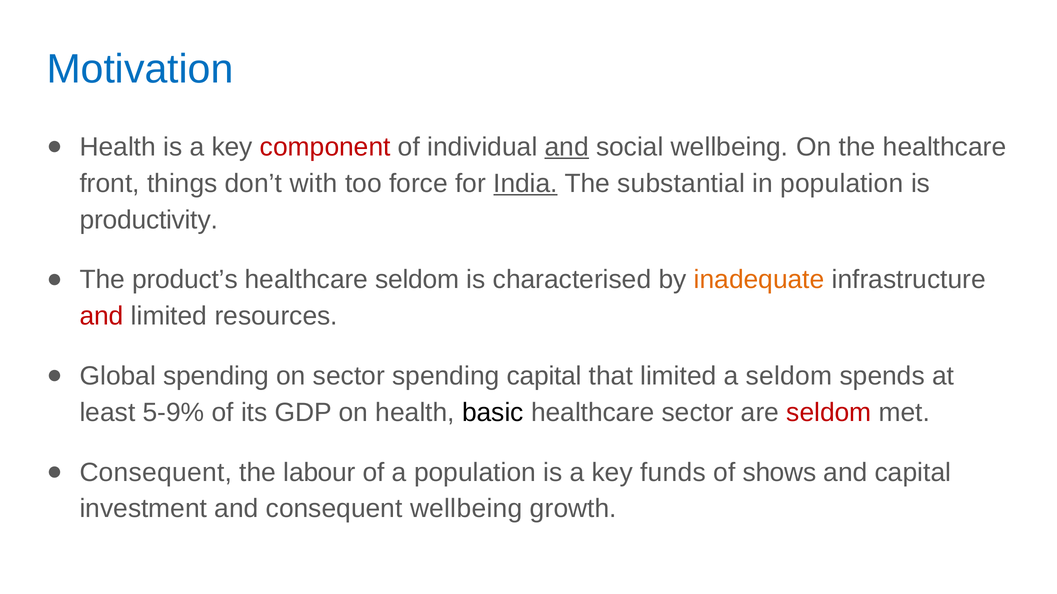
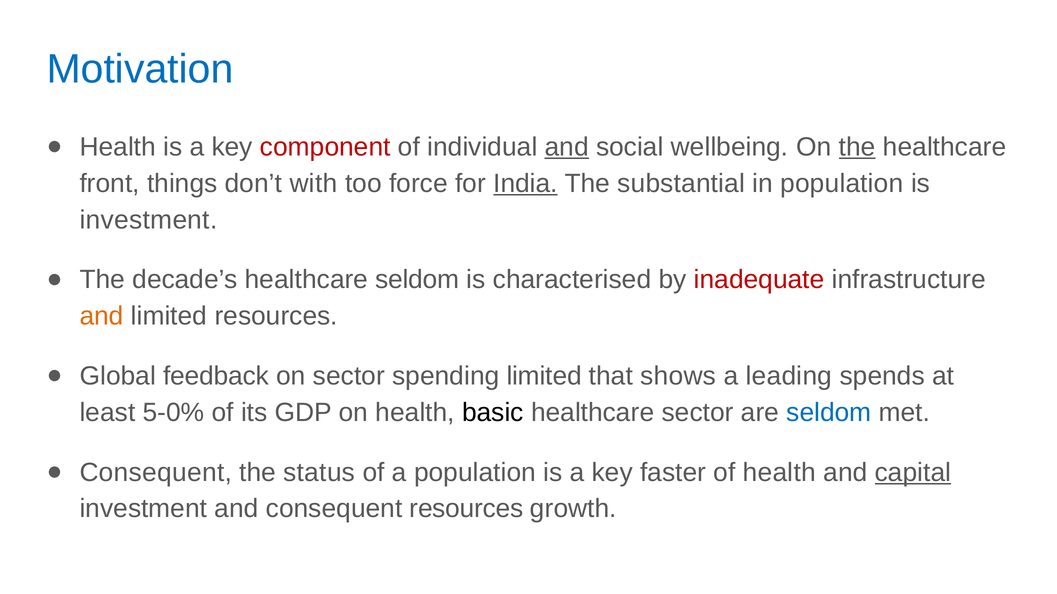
the underline: none -> present (857, 147)
productivity: productivity -> investment (148, 220)
product’s: product’s -> decade’s (185, 280)
inadequate colour: orange -> red (759, 280)
and colour: red -> orange (102, 316)
Global spending: spending -> feedback (216, 376)
spending capital: capital -> limited (544, 376)
that limited: limited -> shows (678, 376)
a seldom: seldom -> leading (789, 376)
5-9%: 5-9% -> 5-0% (174, 413)
seldom colour: red -> blue (829, 413)
labour: labour -> status (319, 473)
funds: funds -> faster (673, 473)
of shows: shows -> health (779, 473)
capital underline: none -> present (913, 473)
consequent wellbeing: wellbeing -> resources (466, 509)
